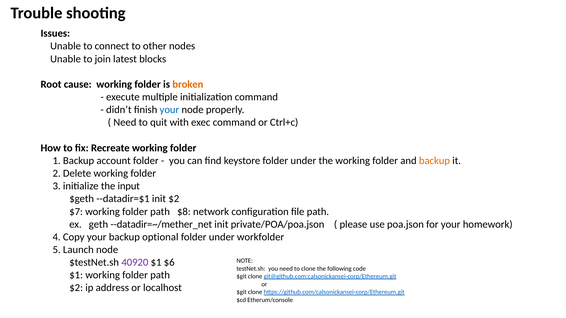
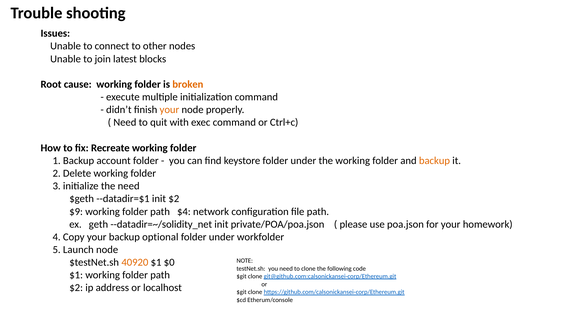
your colour: blue -> orange (169, 110)
the input: input -> need (129, 186)
$7: $7 -> $9 (76, 212)
$8: $8 -> $4 (184, 212)
--datadir=~/mether_net: --datadir=~/mether_net -> --datadir=~/solidity_net (161, 224)
40920 colour: purple -> orange (135, 263)
$6: $6 -> $0 (169, 263)
